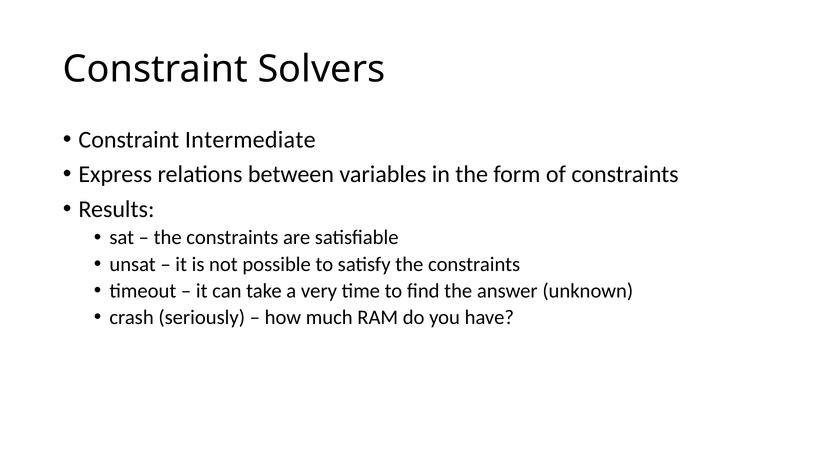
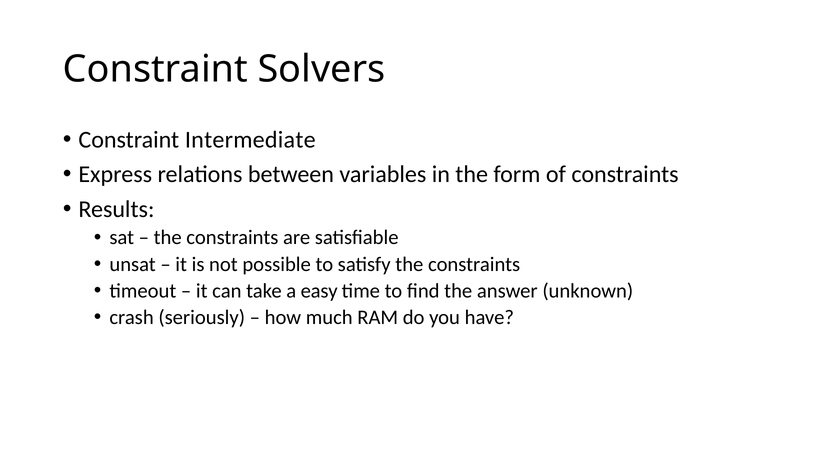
very: very -> easy (319, 291)
